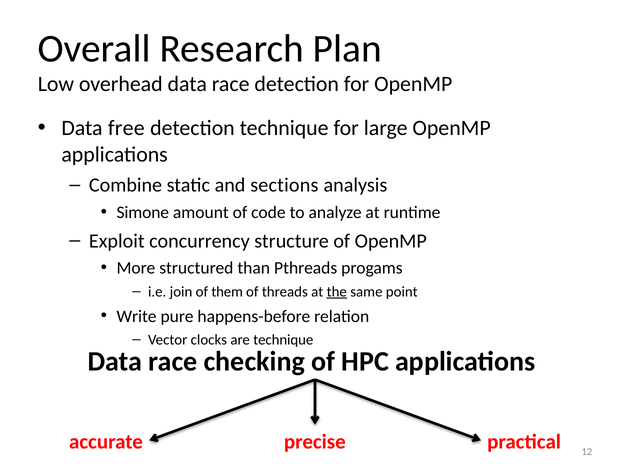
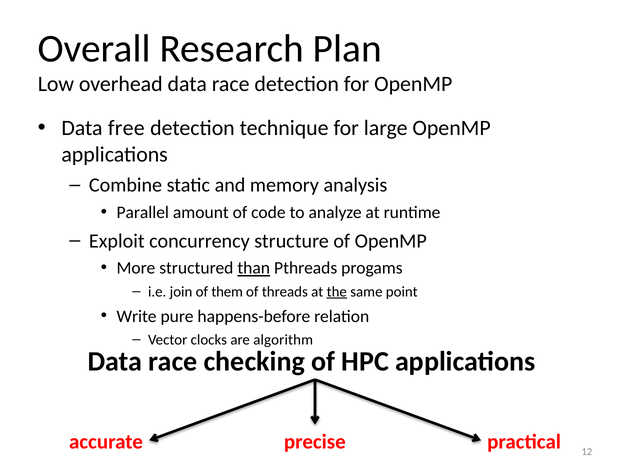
sections: sections -> memory (284, 185)
Simone: Simone -> Parallel (143, 212)
than underline: none -> present (254, 268)
are technique: technique -> algorithm (283, 339)
